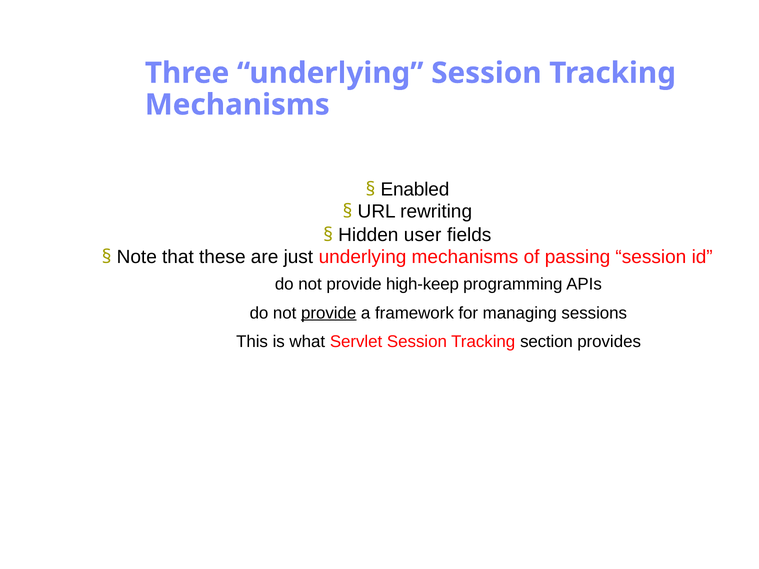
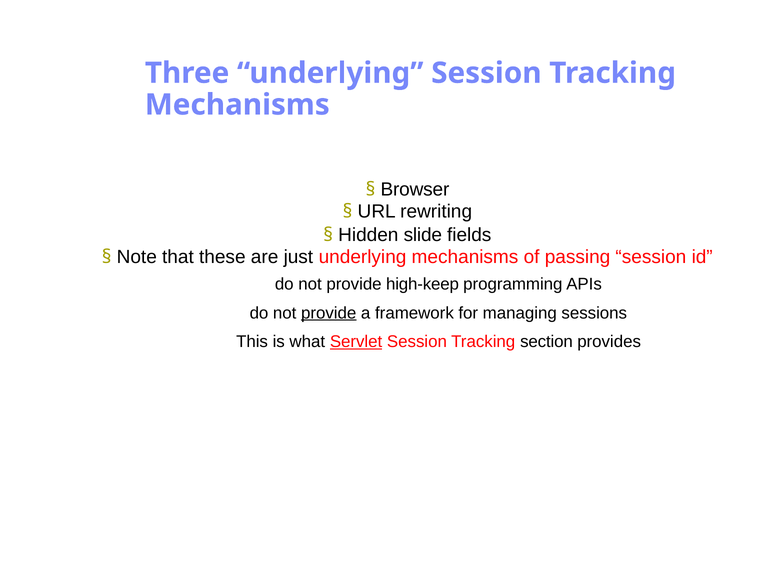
Enabled: Enabled -> Browser (415, 189)
user: user -> slide (423, 235)
Servlet underline: none -> present (356, 341)
